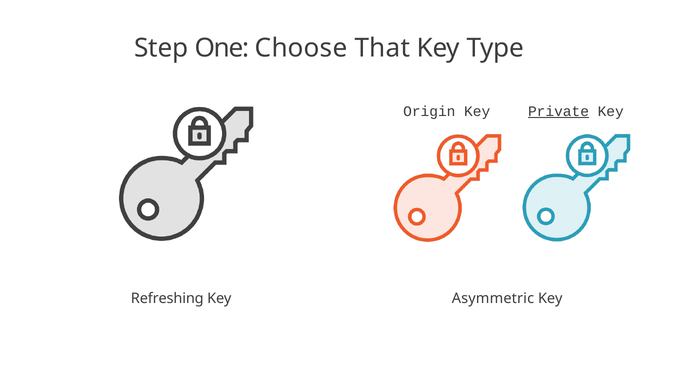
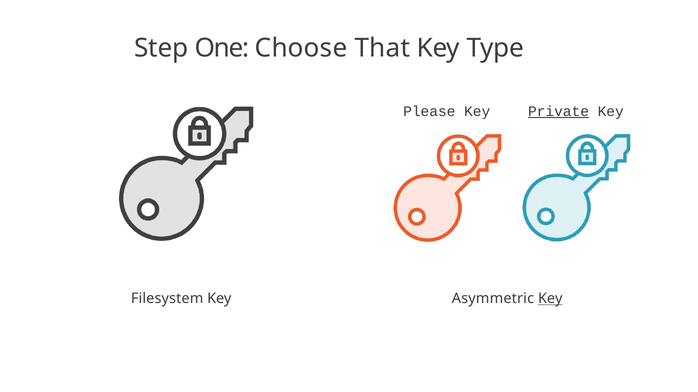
Origin: Origin -> Please (429, 112)
Refreshing: Refreshing -> Filesystem (167, 299)
Key underline: none -> present (550, 299)
